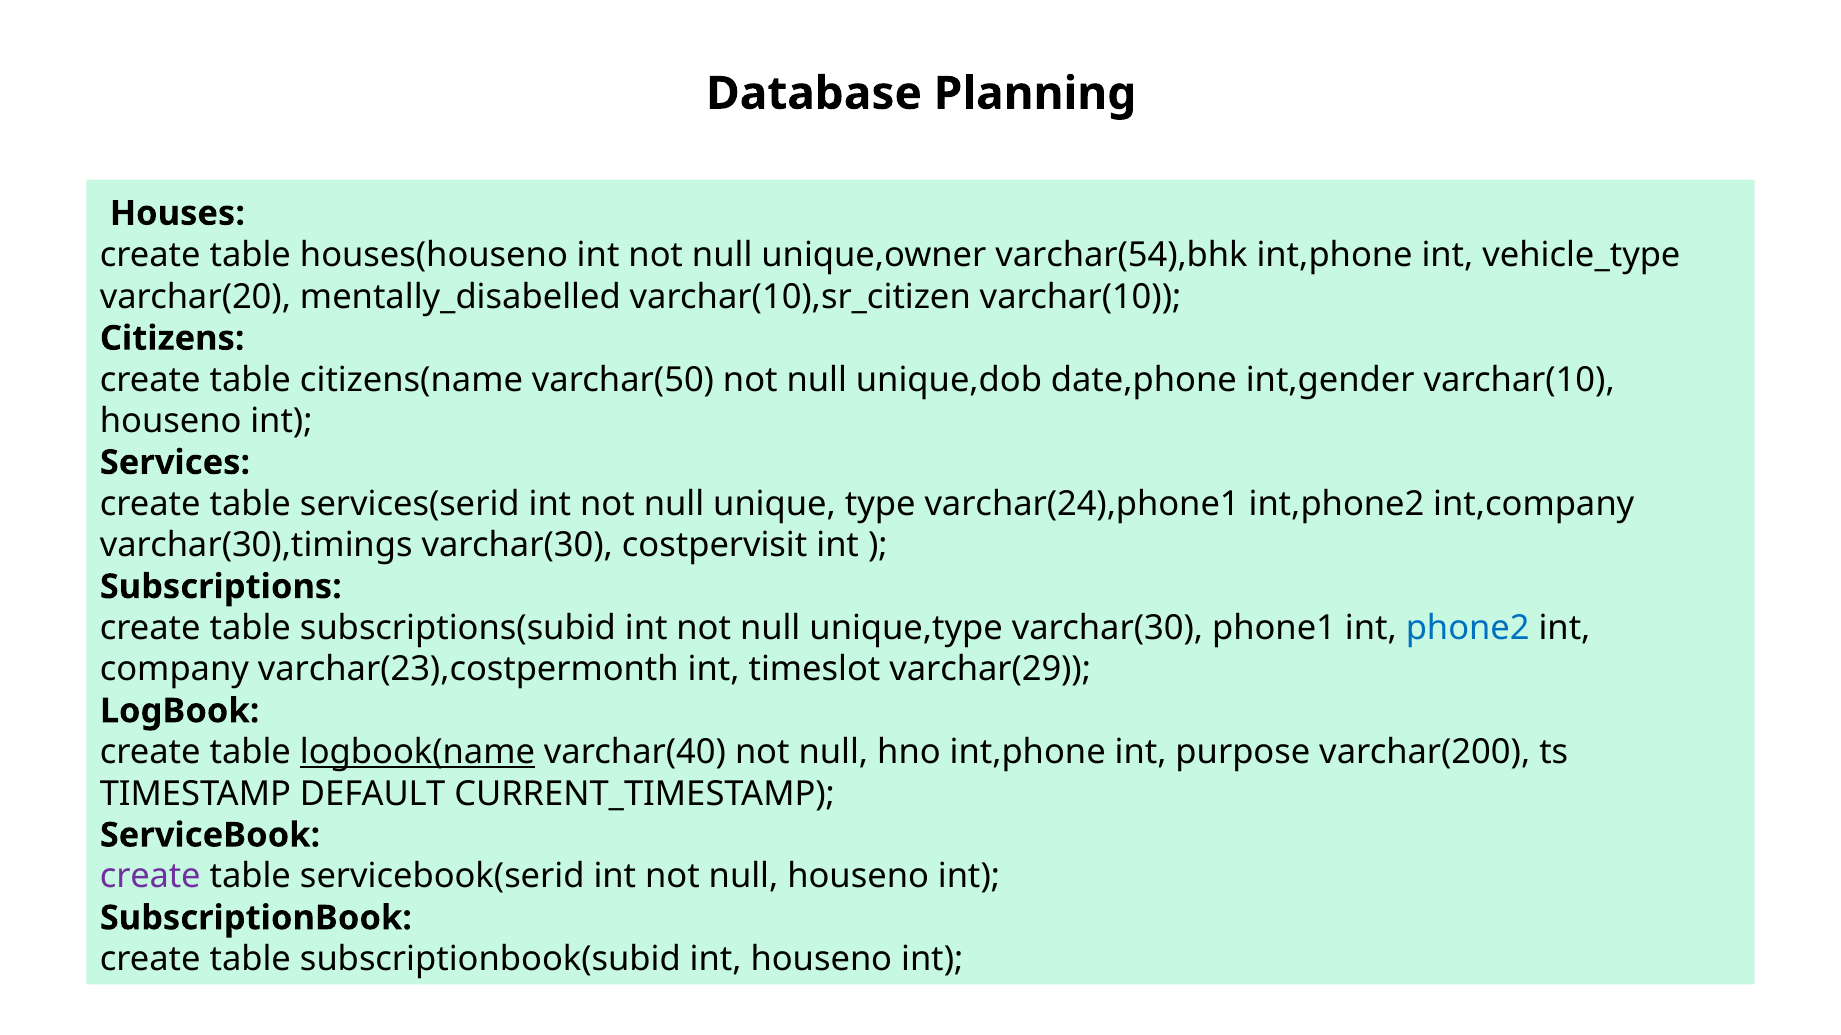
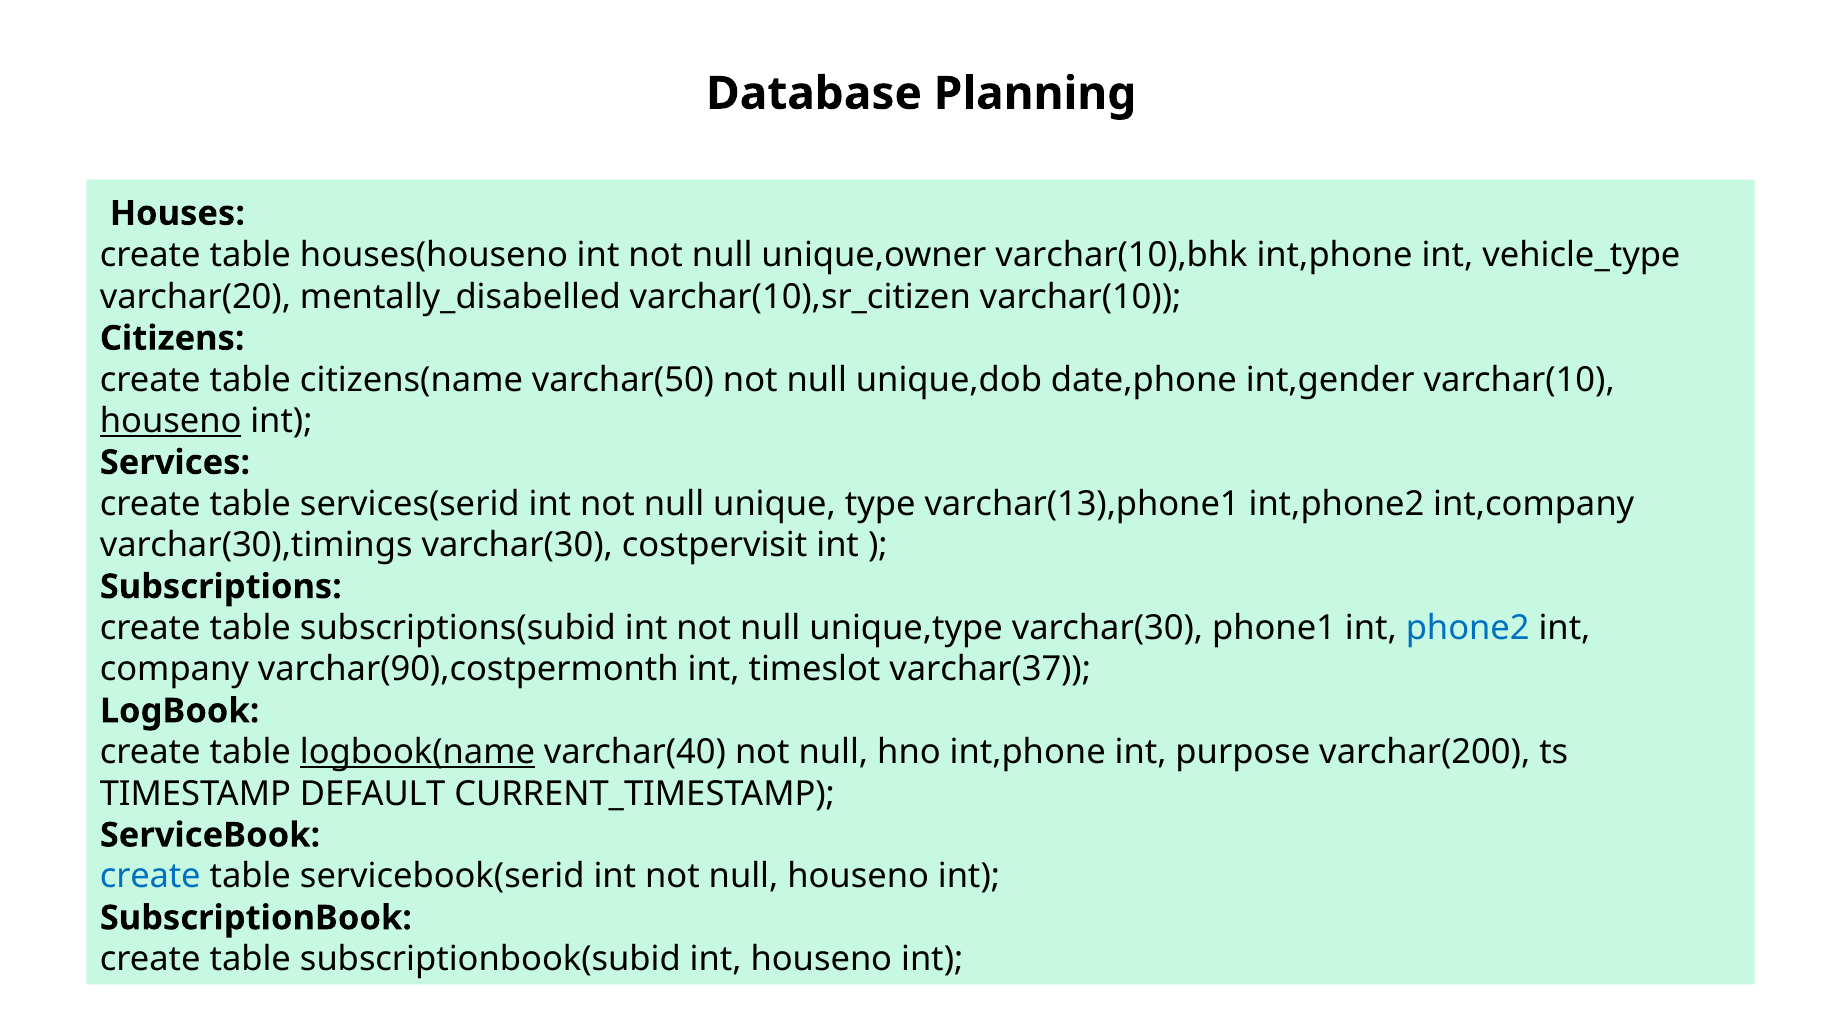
varchar(54),bhk: varchar(54),bhk -> varchar(10),bhk (1121, 256)
houseno underline: none -> present (171, 421)
varchar(24),phone1: varchar(24),phone1 -> varchar(13),phone1 (1082, 504)
varchar(23),costpermonth: varchar(23),costpermonth -> varchar(90),costpermonth (468, 670)
varchar(29: varchar(29 -> varchar(37 (990, 670)
create colour: purple -> blue (150, 877)
